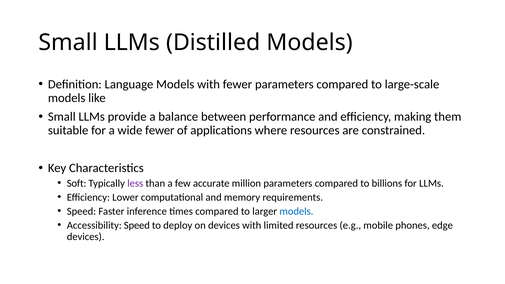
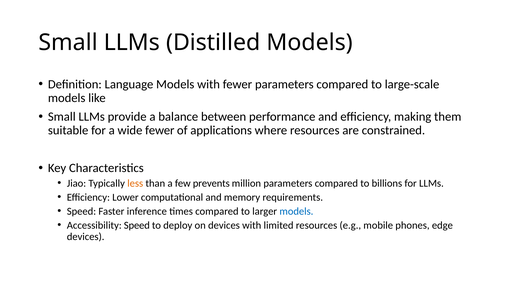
Soft: Soft -> Jiao (77, 183)
less colour: purple -> orange (135, 183)
accurate: accurate -> prevents (211, 183)
